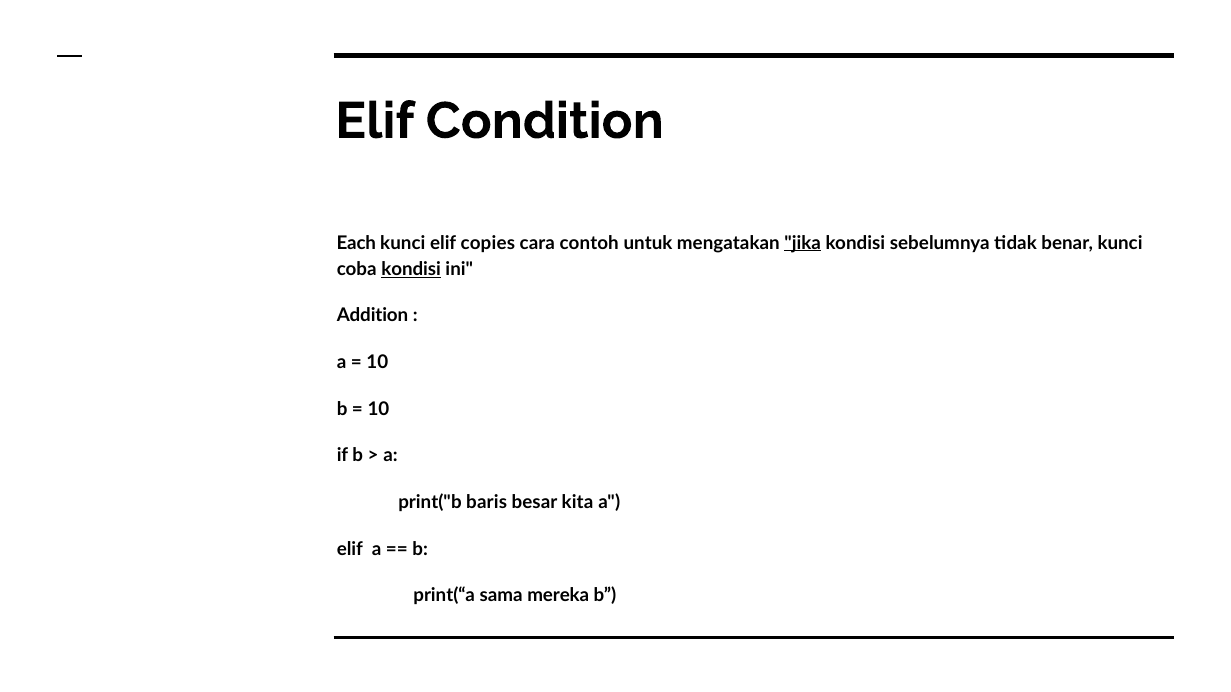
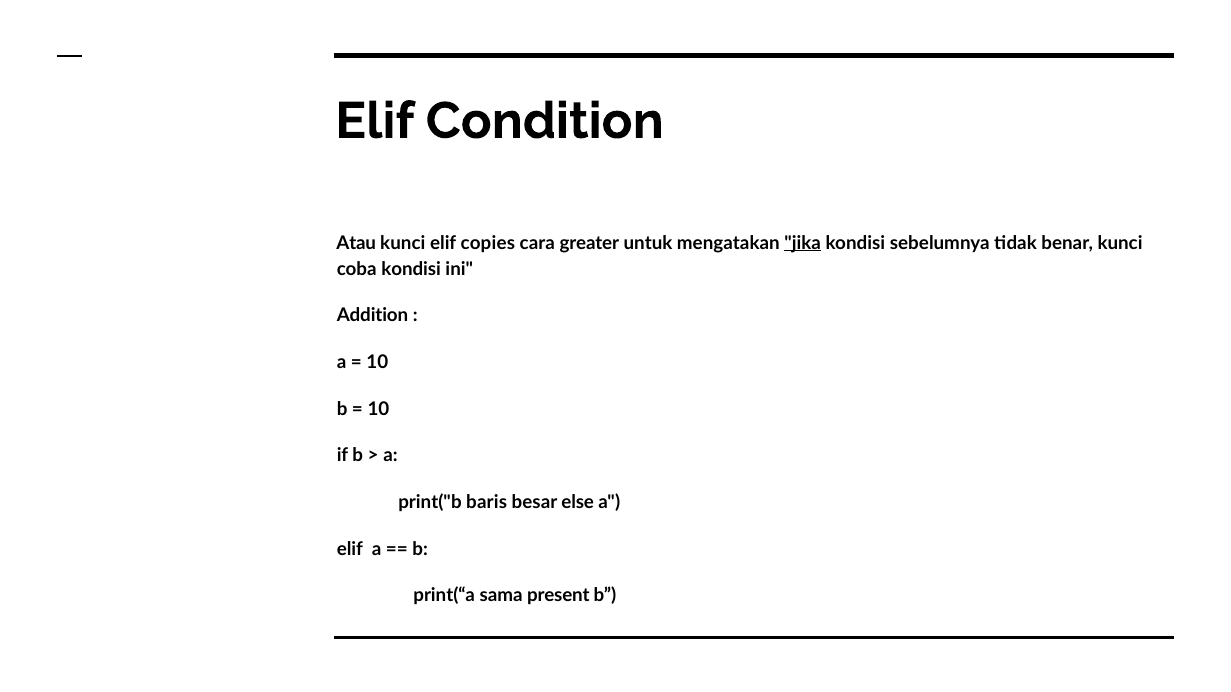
Each: Each -> Atau (356, 243)
contoh: contoh -> greater (589, 243)
kondisi underline: present -> none (411, 269)
kita: kita -> else (578, 503)
mereka: mereka -> present (558, 596)
